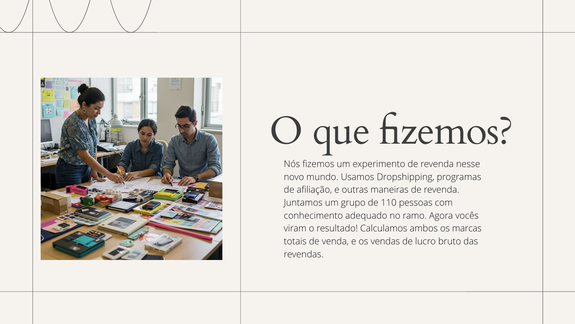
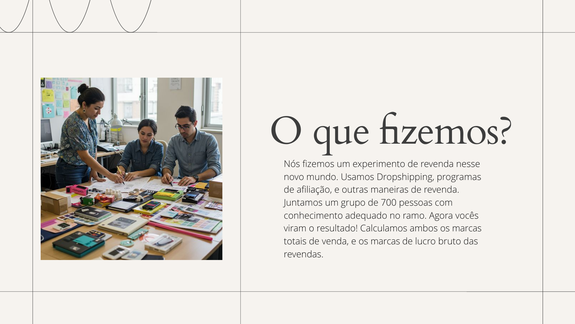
110: 110 -> 700 (389, 202)
e os vendas: vendas -> marcas (385, 241)
